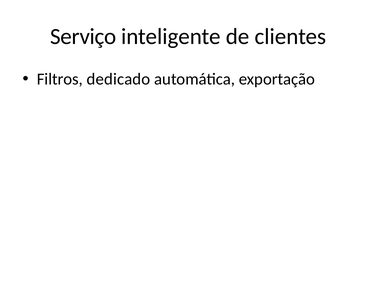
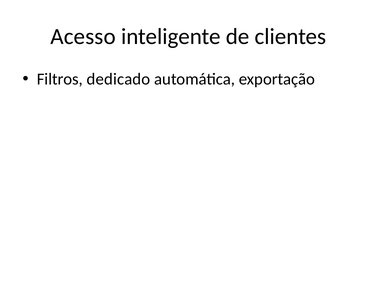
Serviço: Serviço -> Acesso (83, 36)
